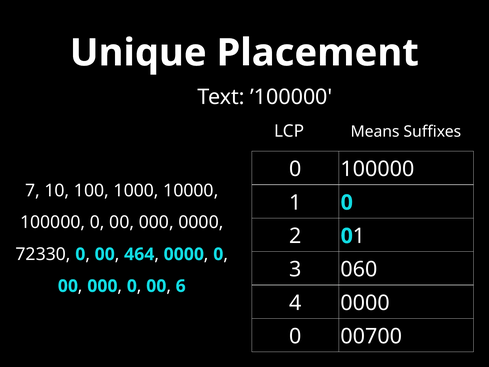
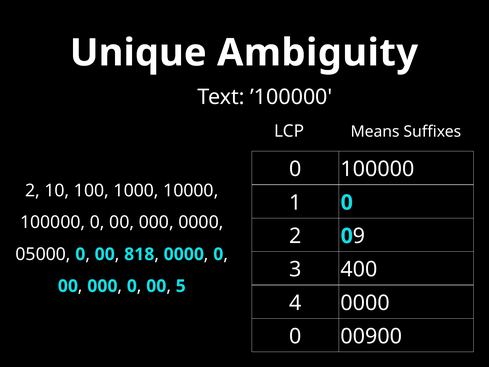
Placement: Placement -> Ambiguity (318, 53)
7: 7 -> 2 (32, 191)
0 1: 1 -> 9 (359, 236)
72330: 72330 -> 05000 (43, 254)
464: 464 -> 818 (139, 254)
060: 060 -> 400 (359, 269)
6: 6 -> 5 (181, 286)
00700: 00700 -> 00900 (371, 336)
